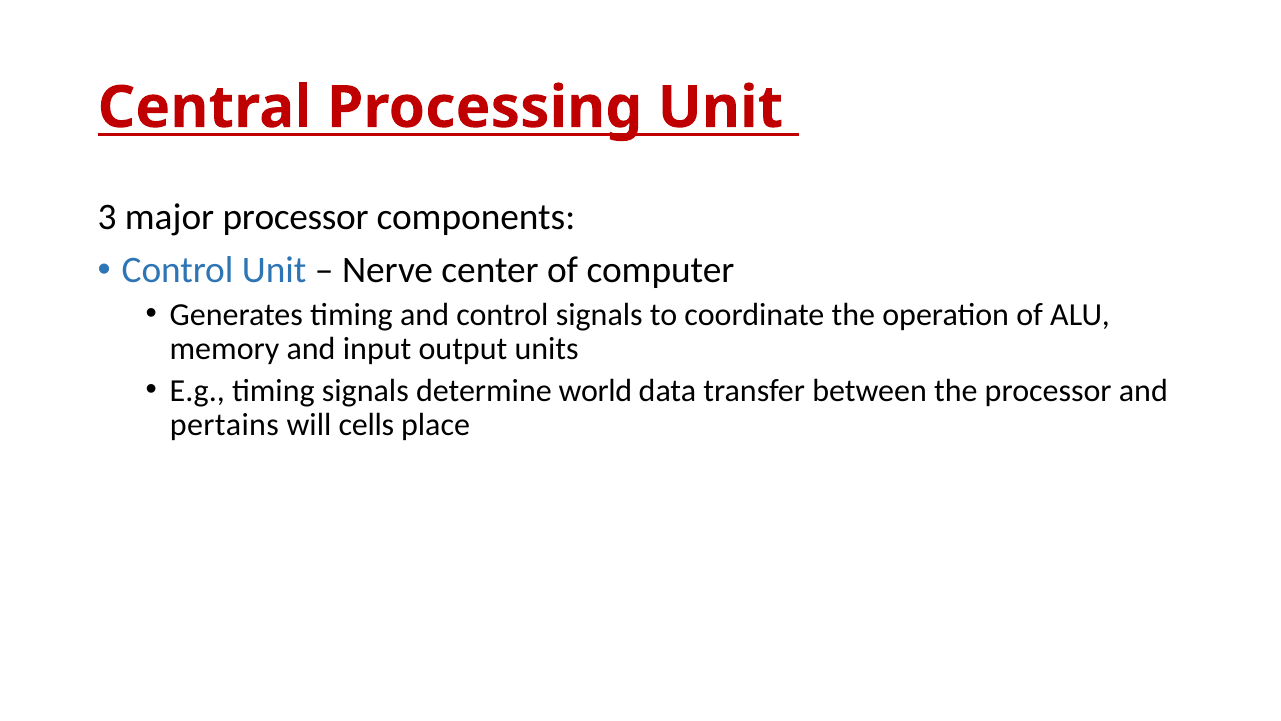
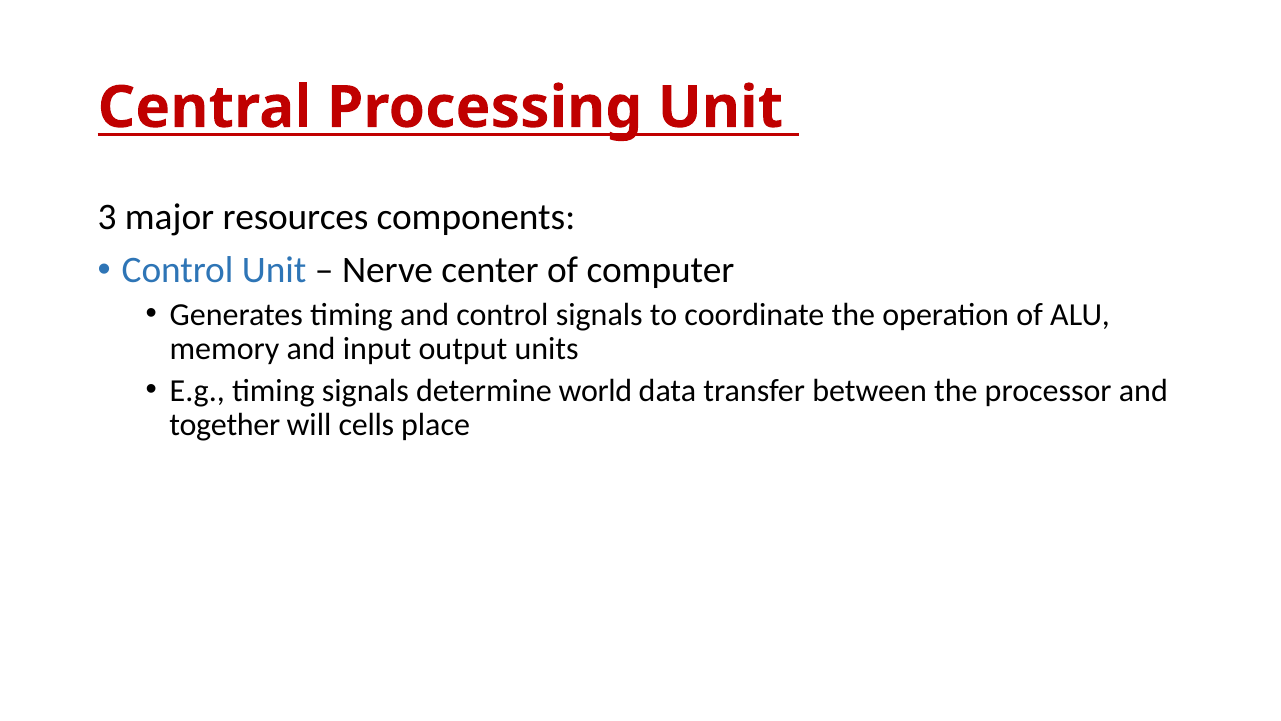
major processor: processor -> resources (296, 217)
pertains: pertains -> together (225, 425)
